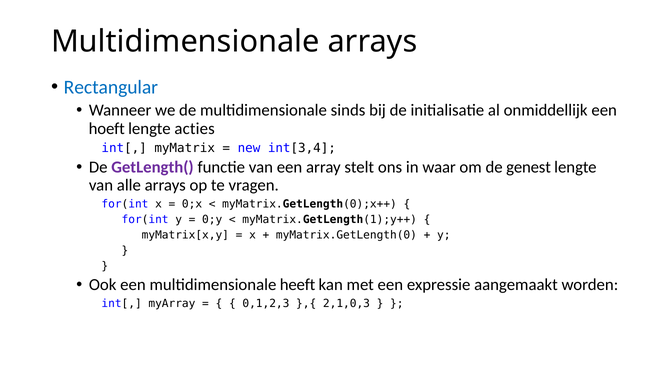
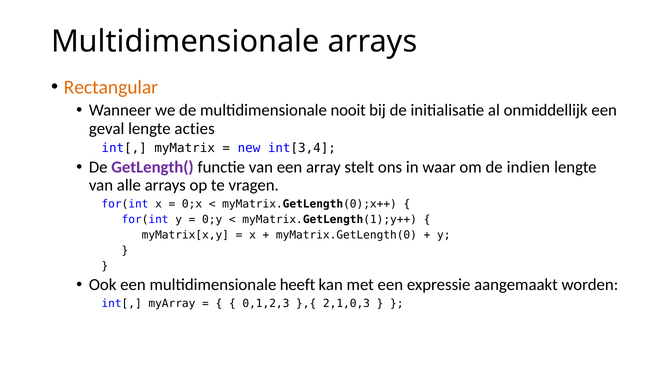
Rectangular colour: blue -> orange (111, 87)
sinds: sinds -> nooit (348, 110)
hoeft: hoeft -> geval (107, 128)
genest: genest -> indien (528, 167)
